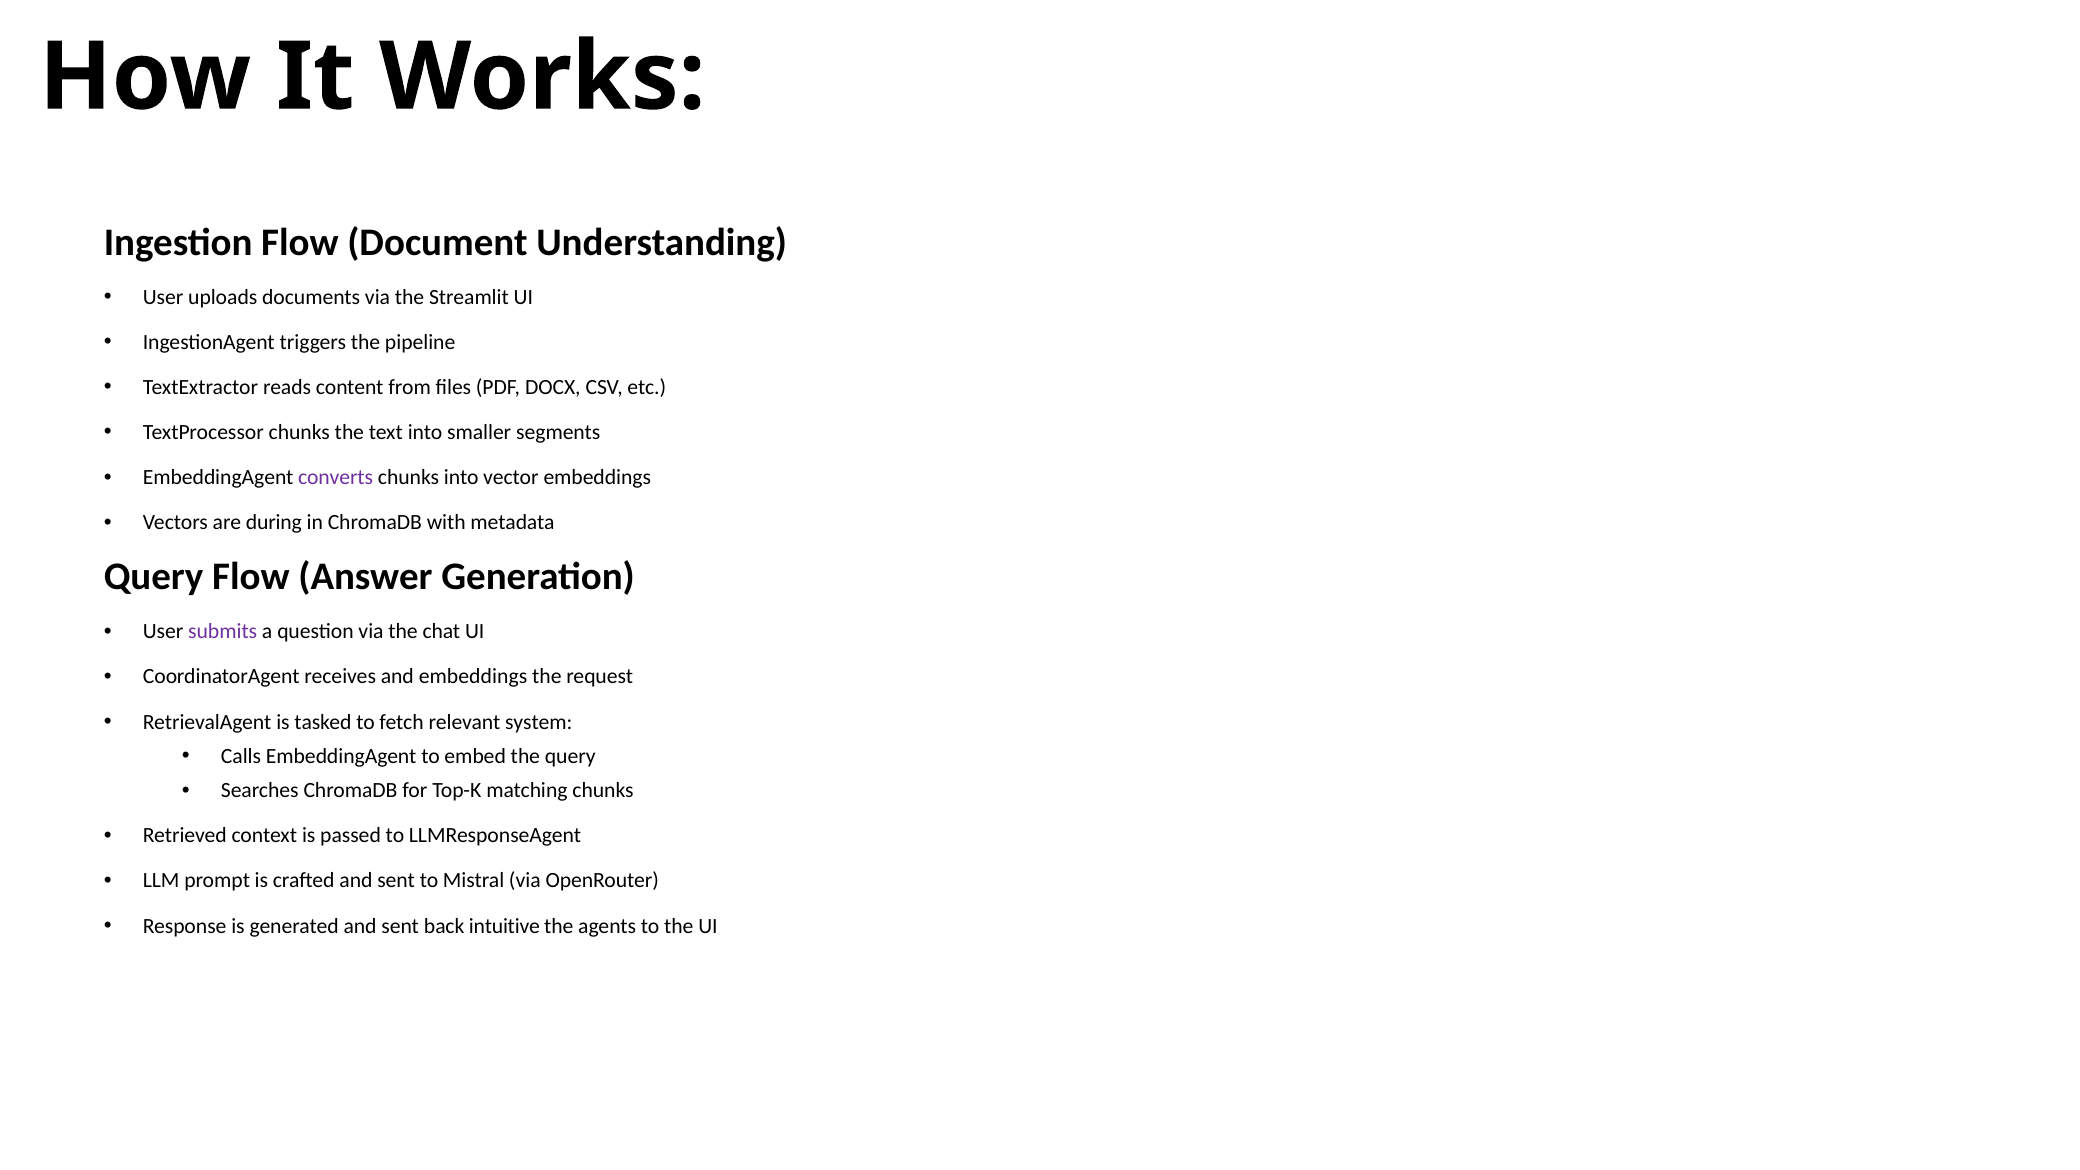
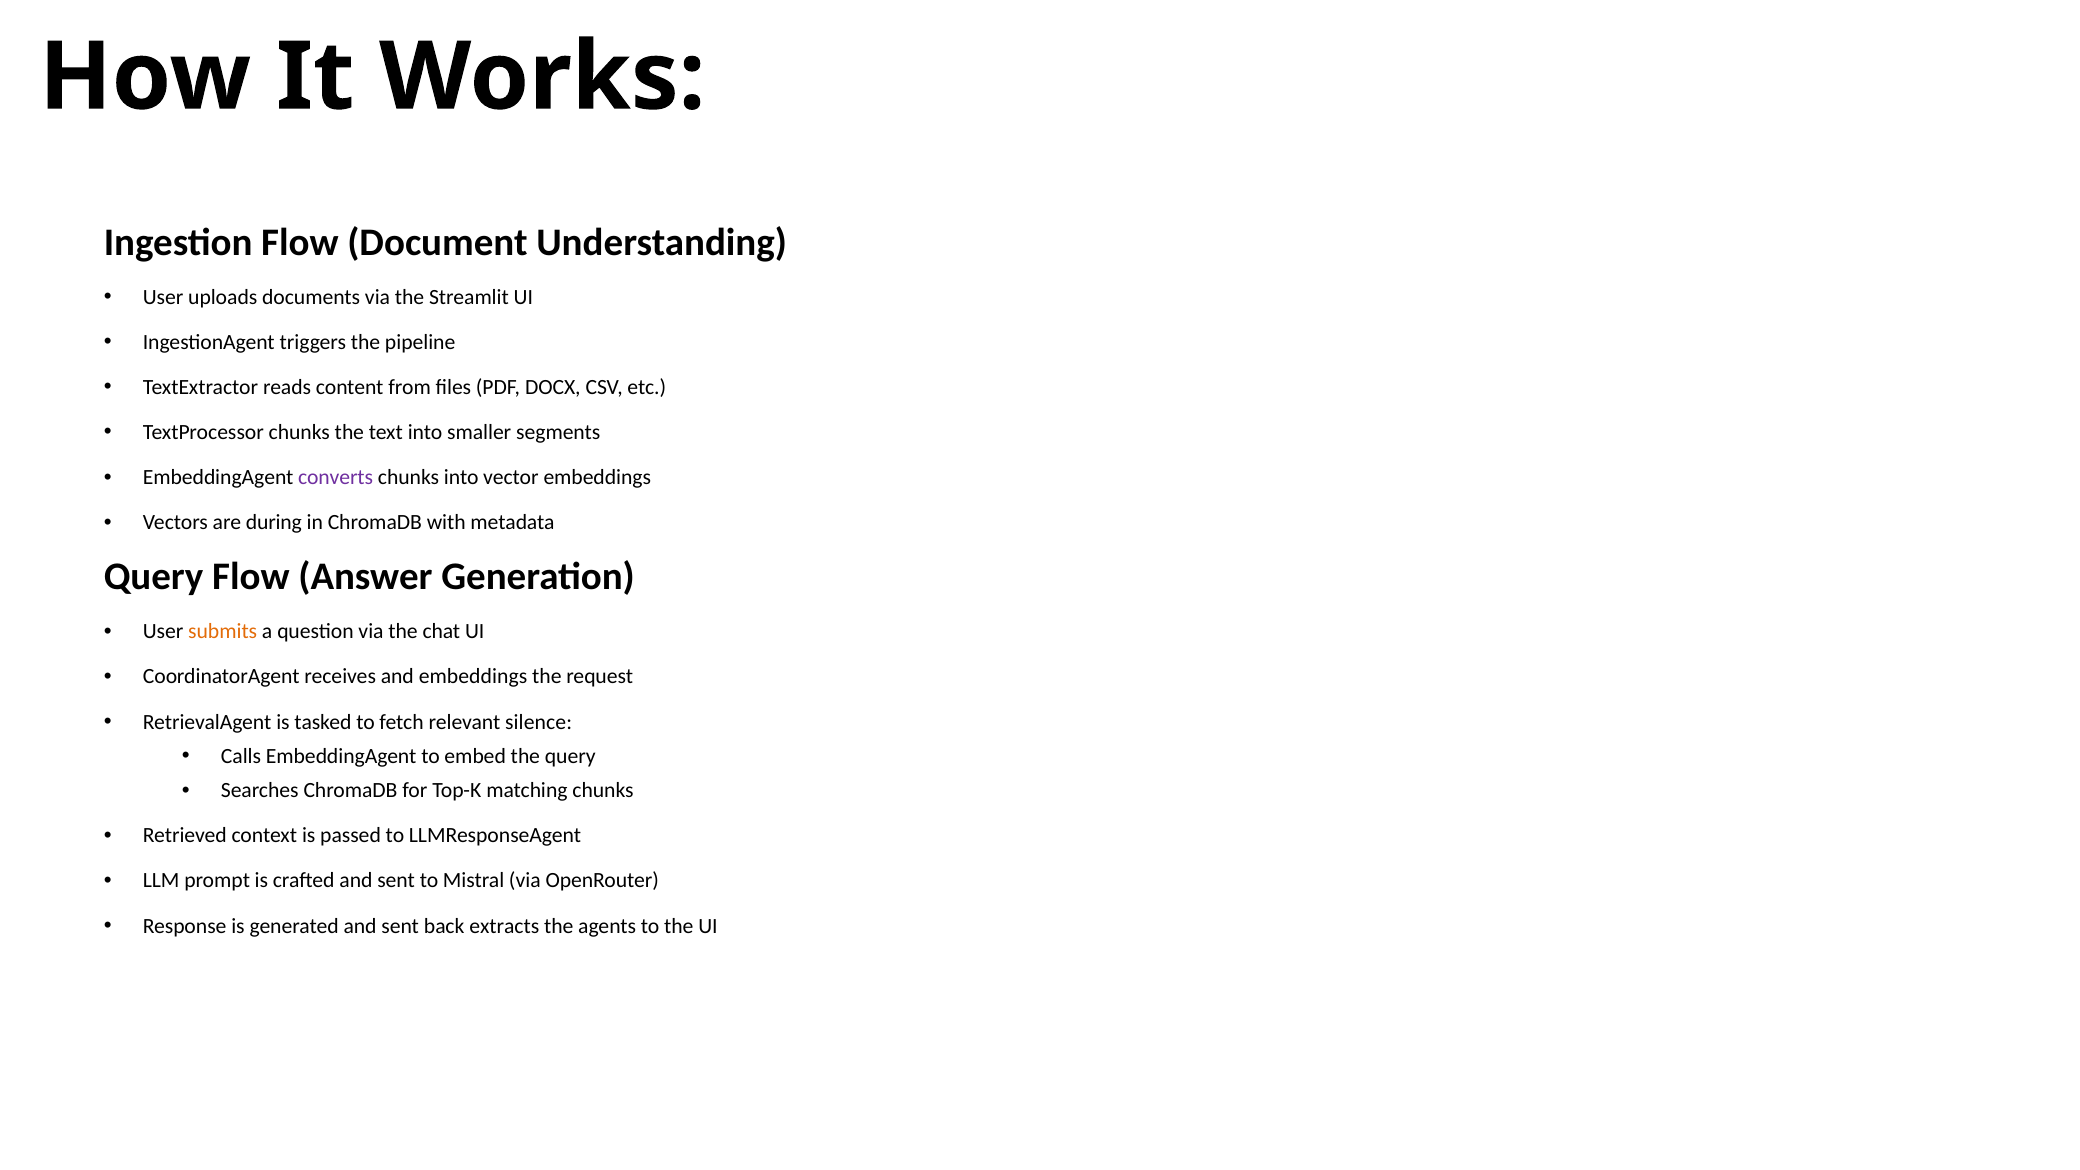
submits colour: purple -> orange (223, 632)
system: system -> silence (539, 722)
intuitive: intuitive -> extracts (504, 926)
